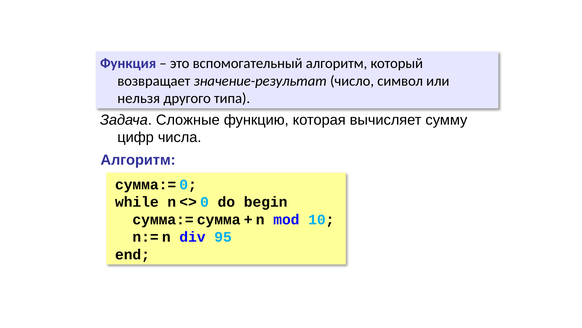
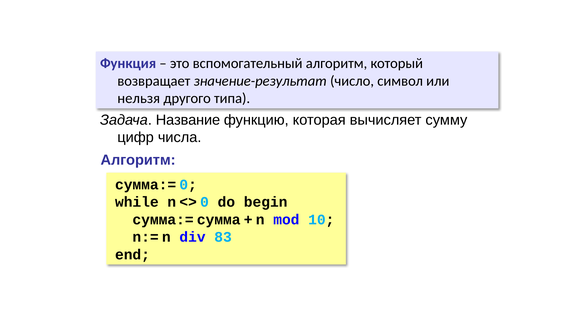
Сложные: Сложные -> Название (188, 120)
95: 95 -> 83 (223, 237)
